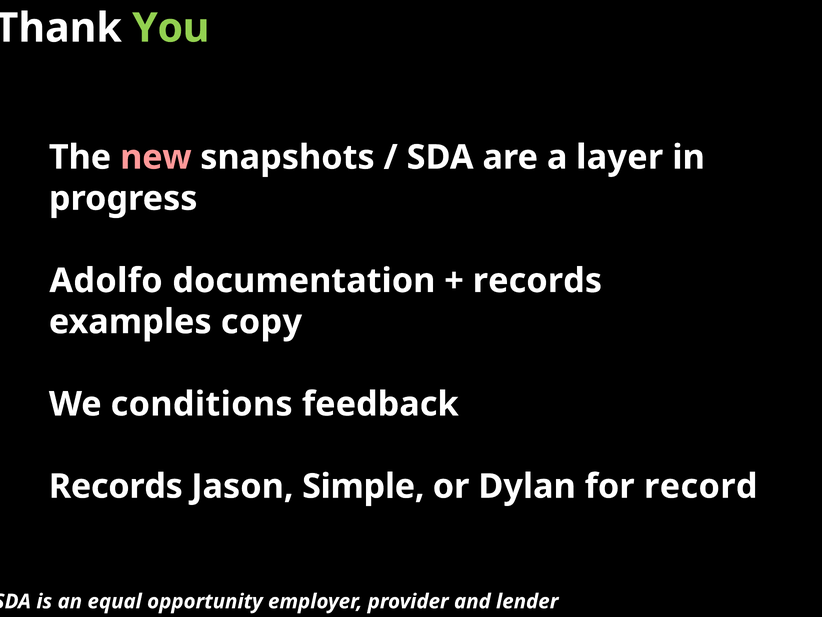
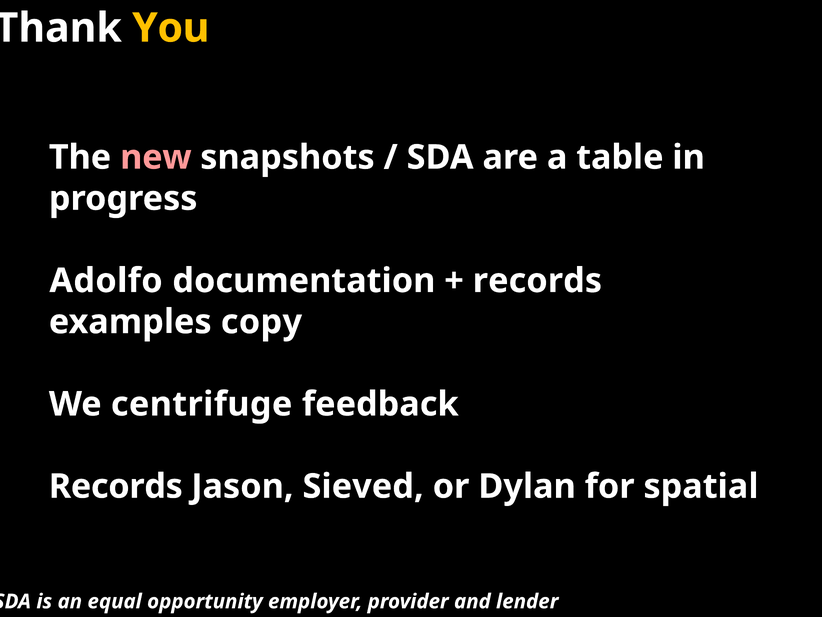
You colour: light green -> yellow (171, 28)
layer: layer -> table (620, 157)
conditions: conditions -> centrifuge (202, 404)
Simple: Simple -> Sieved (363, 486)
record: record -> spatial (701, 486)
